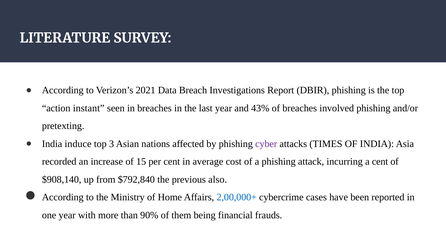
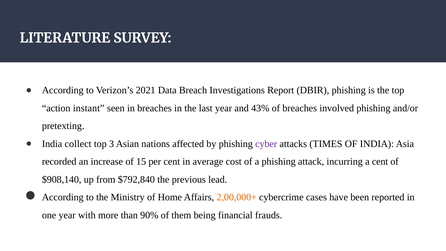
induce: induce -> collect (78, 144)
also: also -> lead (218, 179)
2,00,000+ colour: blue -> orange (237, 197)
